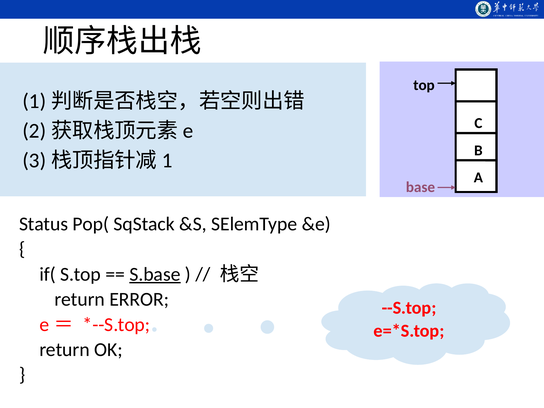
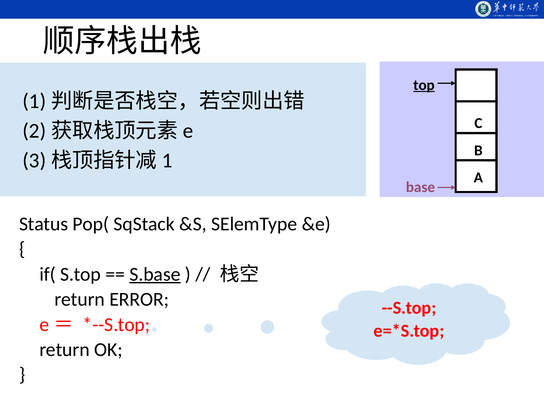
top underline: none -> present (424, 85)
